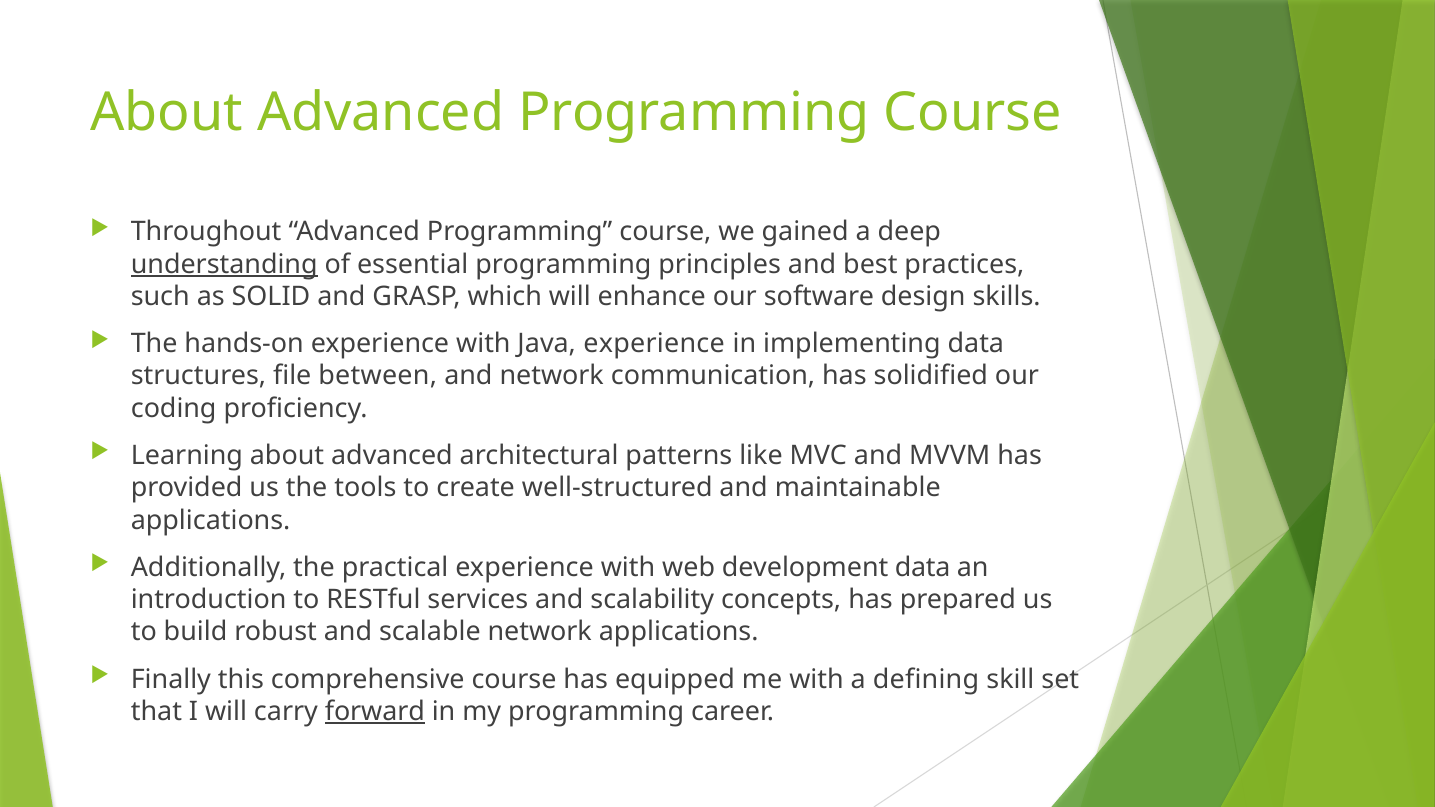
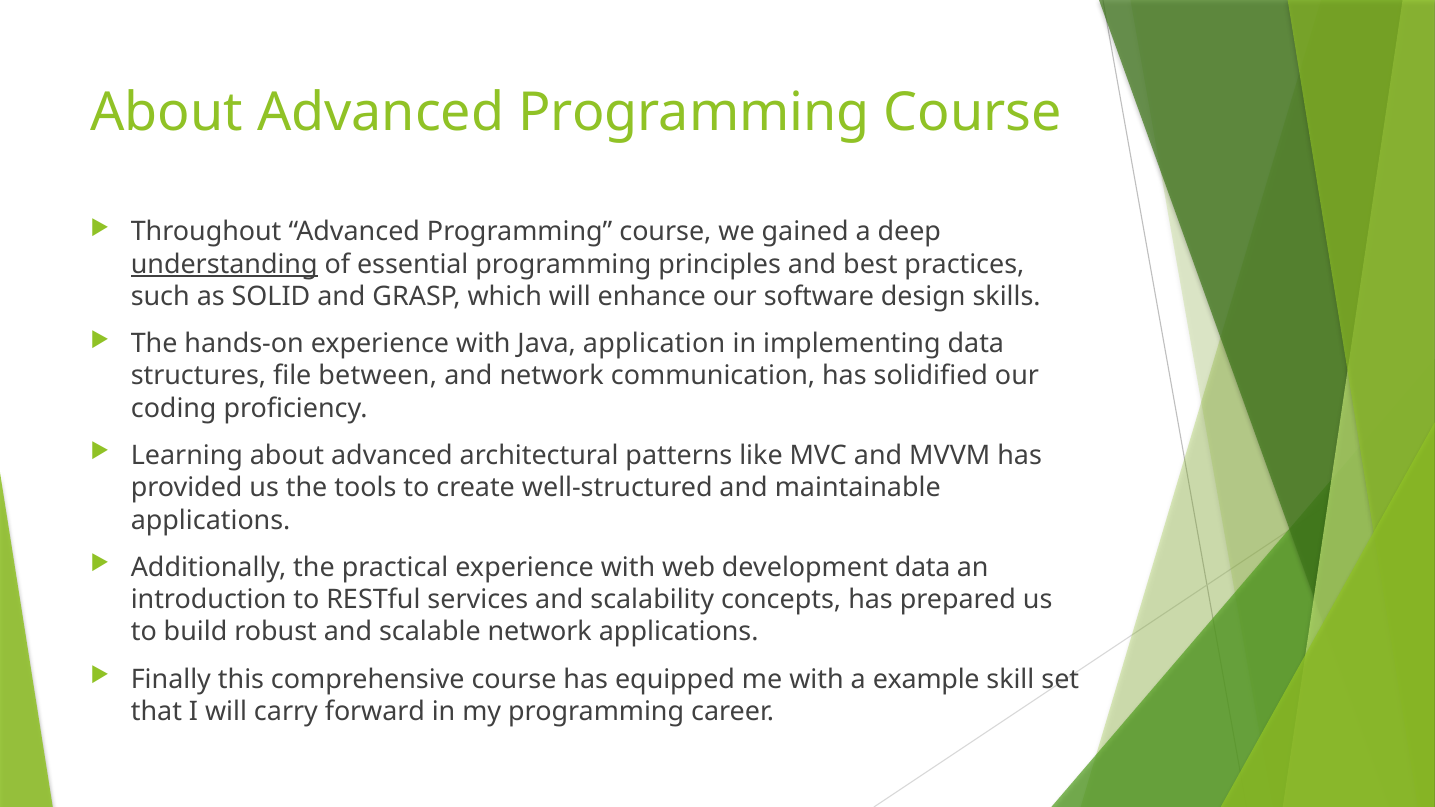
Java experience: experience -> application (654, 344)
defining: defining -> example (926, 679)
forward underline: present -> none (375, 712)
